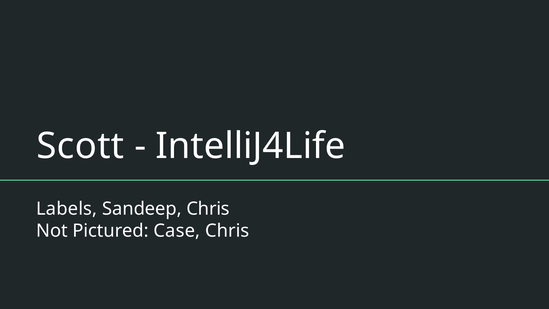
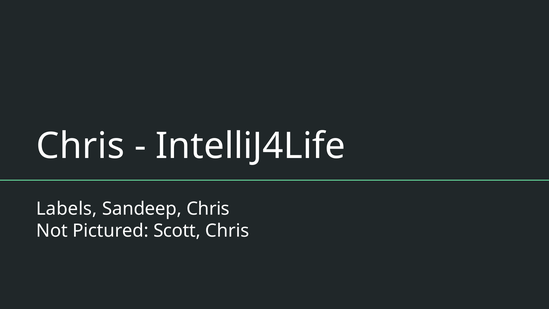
Scott: Scott -> Chris (80, 146)
Case: Case -> Scott (177, 231)
